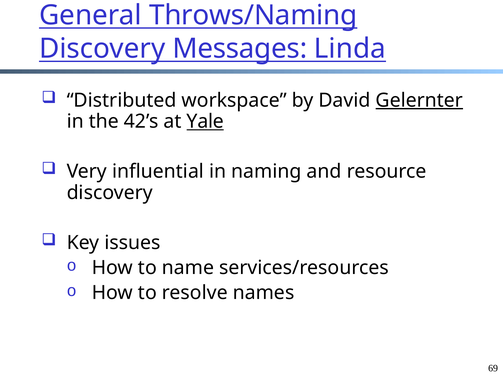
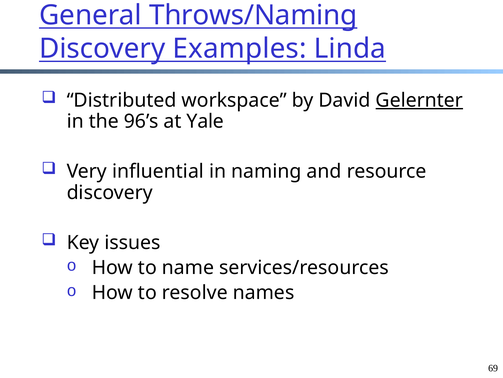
Messages: Messages -> Examples (240, 49)
42’s: 42’s -> 96’s (141, 121)
Yale underline: present -> none (205, 121)
